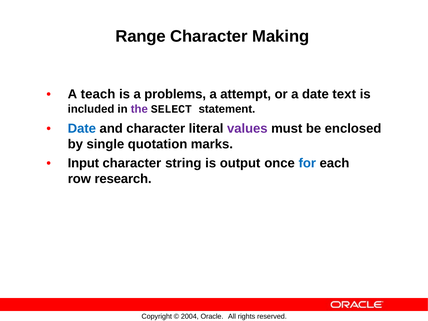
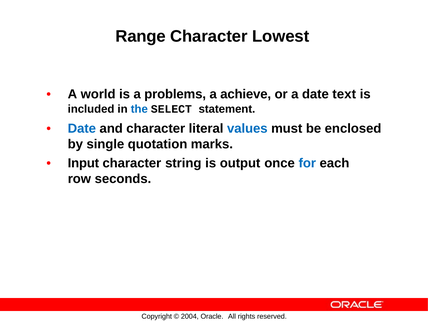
Making: Making -> Lowest (281, 36)
teach: teach -> world (98, 94)
attempt: attempt -> achieve (246, 94)
the colour: purple -> blue (139, 109)
values colour: purple -> blue (247, 129)
research: research -> seconds (123, 179)
